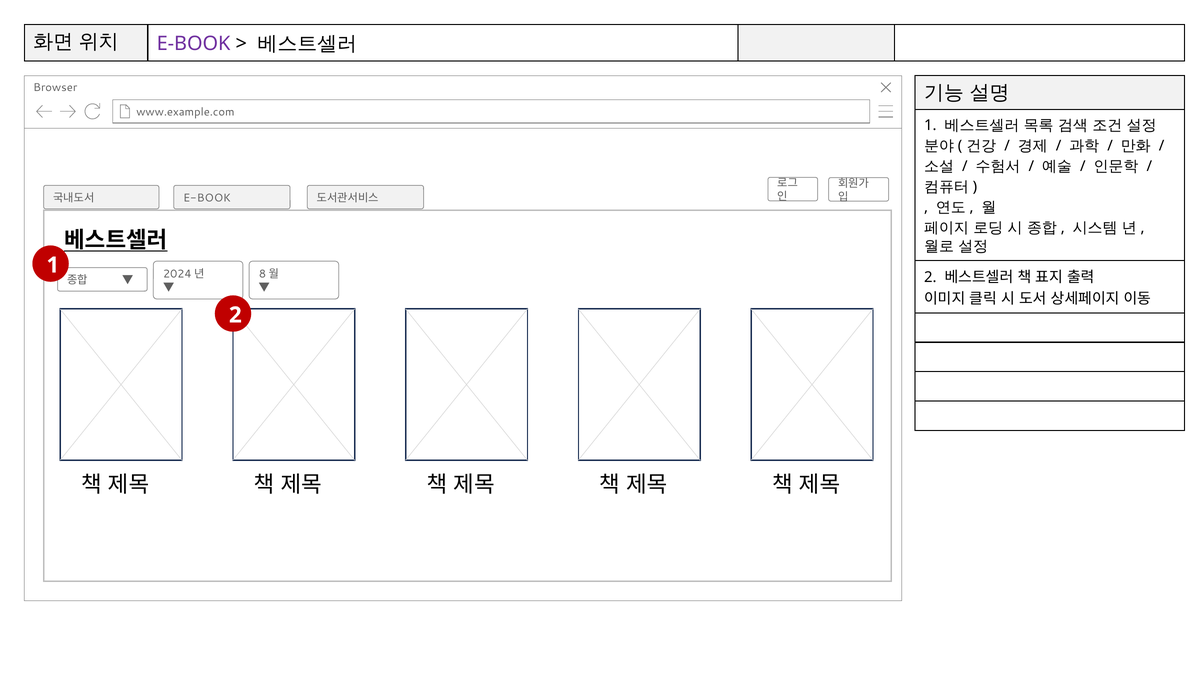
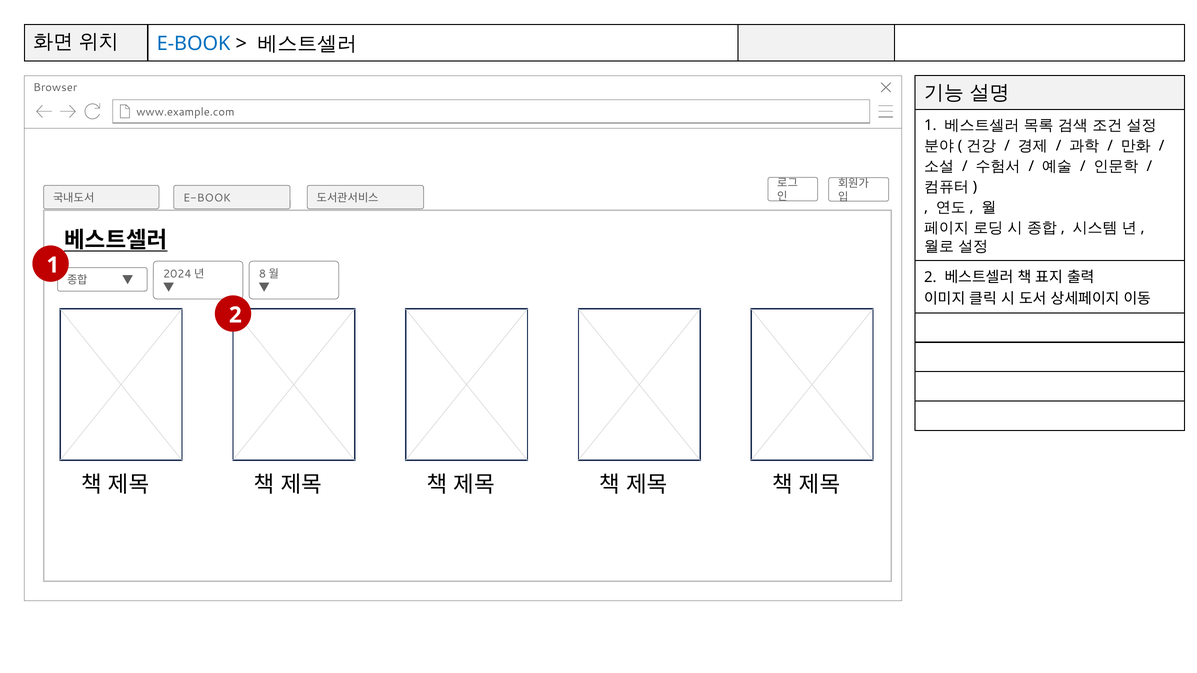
E-BOOK colour: purple -> blue (194, 44)
